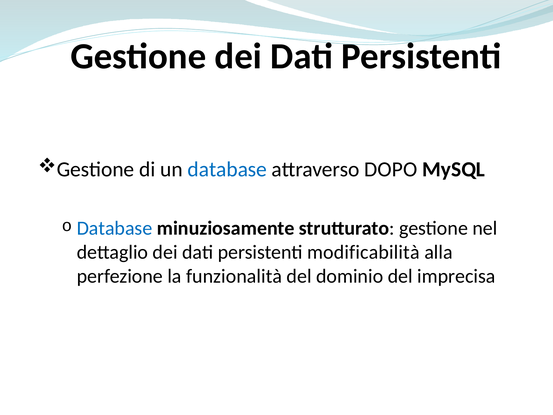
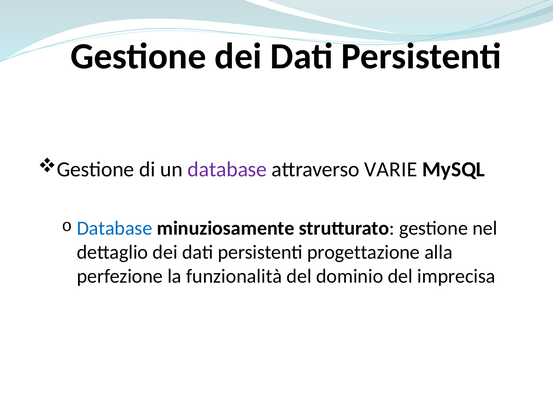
database colour: blue -> purple (227, 169)
DOPO: DOPO -> VARIE (391, 169)
modificabilità: modificabilità -> progettazione (364, 252)
